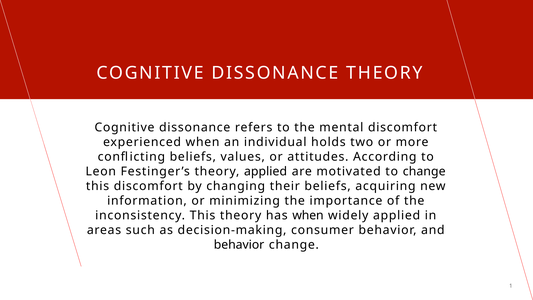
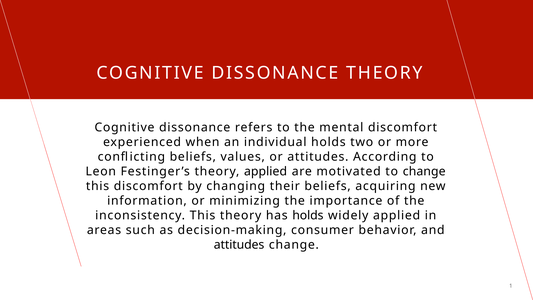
has when: when -> holds (308, 215)
behavior: behavior -> attitudes (239, 245)
